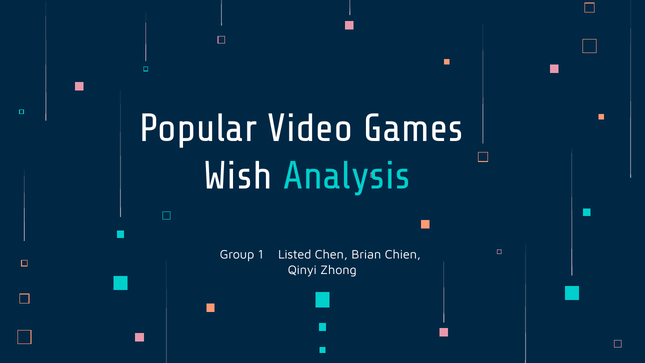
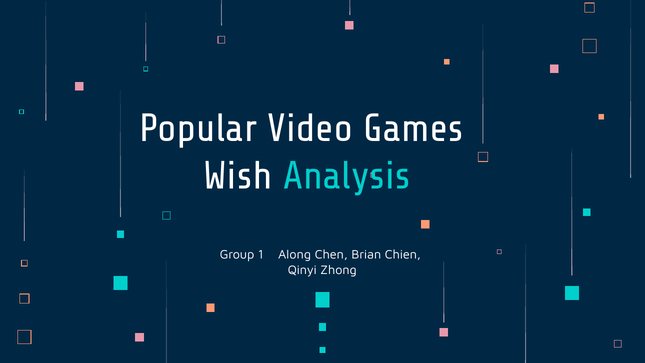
Listed: Listed -> Along (295, 255)
